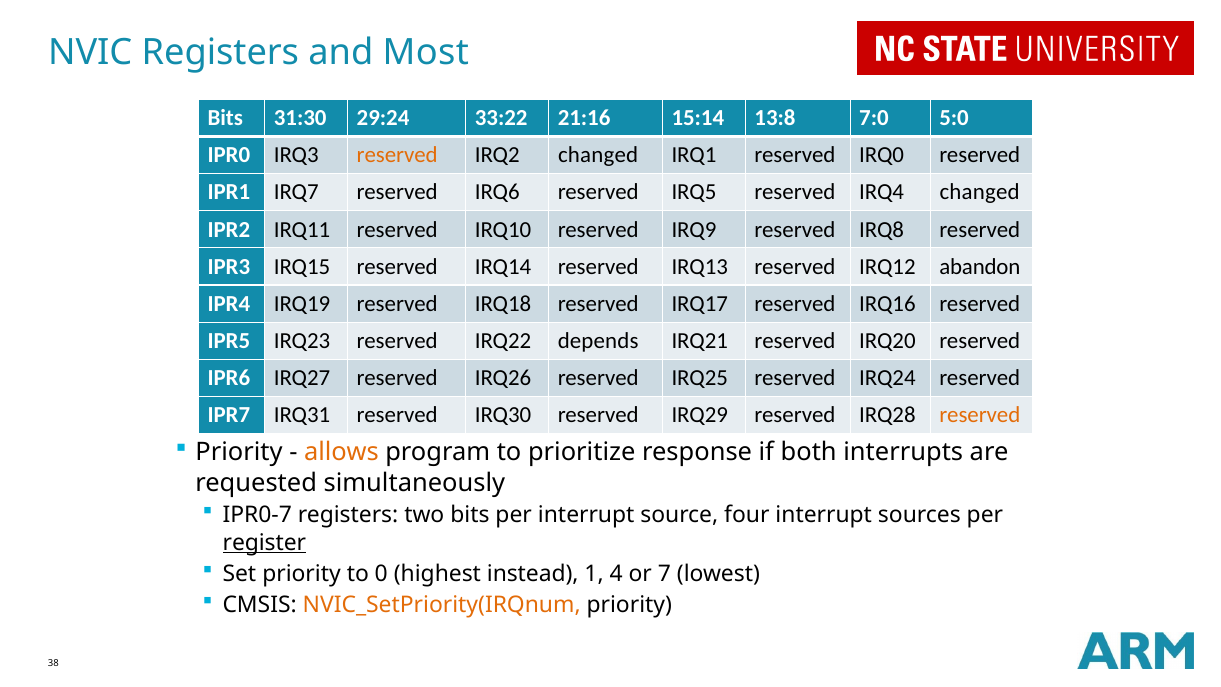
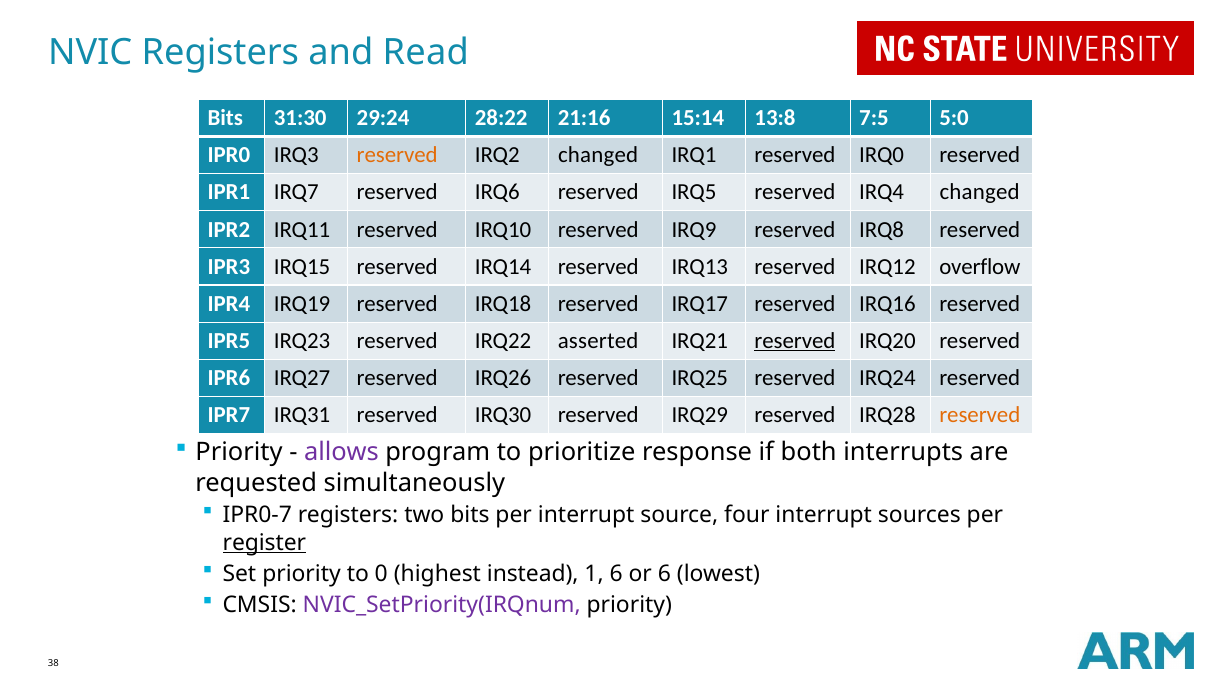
Most: Most -> Read (426, 53)
33:22: 33:22 -> 28:22 (501, 118)
7:0: 7:0 -> 7:5 (874, 118)
abandon: abandon -> overflow (980, 267)
depends: depends -> asserted (598, 341)
reserved underline: none -> present (795, 341)
allows colour: orange -> purple (341, 452)
1 4: 4 -> 6 (616, 574)
or 7: 7 -> 6 (664, 574)
NVIC_SetPriority(IRQnum colour: orange -> purple (442, 605)
